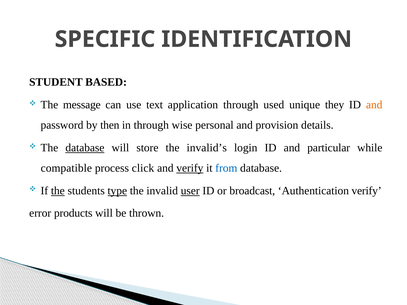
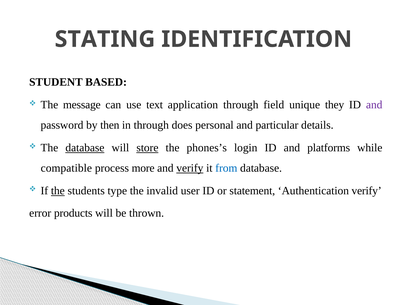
SPECIFIC: SPECIFIC -> STATING (105, 39)
used: used -> field (274, 105)
and colour: orange -> purple (374, 105)
wise: wise -> does (182, 125)
provision: provision -> particular (277, 125)
store underline: none -> present (147, 148)
invalid’s: invalid’s -> phones’s (207, 148)
particular: particular -> platforms (329, 148)
click: click -> more (143, 168)
type underline: present -> none (117, 191)
user underline: present -> none (190, 191)
broadcast: broadcast -> statement (252, 191)
